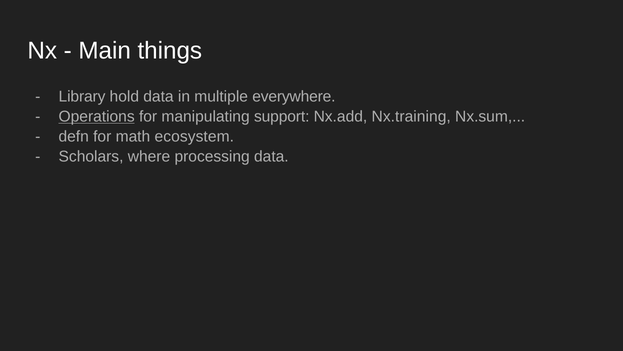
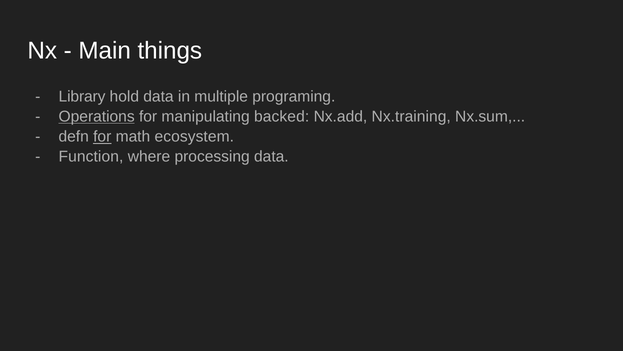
everywhere: everywhere -> programing (294, 96)
support: support -> backed (282, 116)
for underline: none -> present (102, 136)
Scholars: Scholars -> Function (91, 156)
